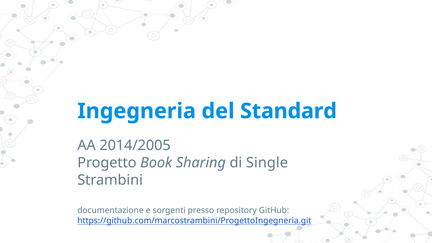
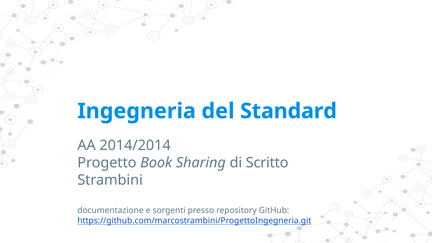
2014/2005: 2014/2005 -> 2014/2014 (135, 145)
Single: Single -> Scritto (267, 163)
